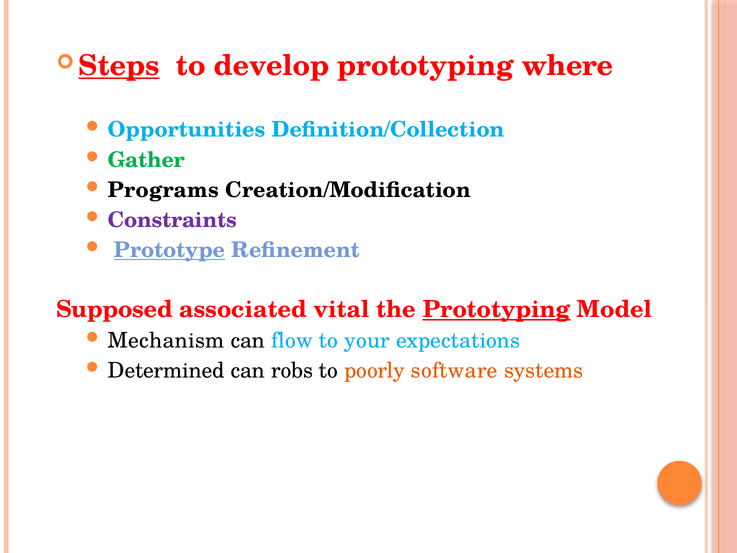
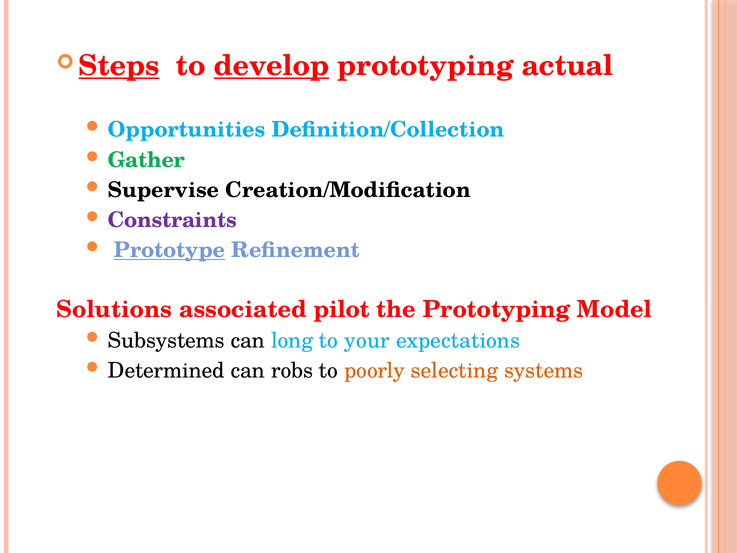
develop underline: none -> present (271, 66)
where: where -> actual (567, 66)
Programs: Programs -> Supervise (164, 190)
Supposed: Supposed -> Solutions (114, 309)
vital: vital -> pilot (342, 309)
Prototyping underline: present -> none (496, 309)
Mechanism: Mechanism -> Subsystems (166, 340)
flow: flow -> long (292, 340)
software: software -> selecting (454, 371)
